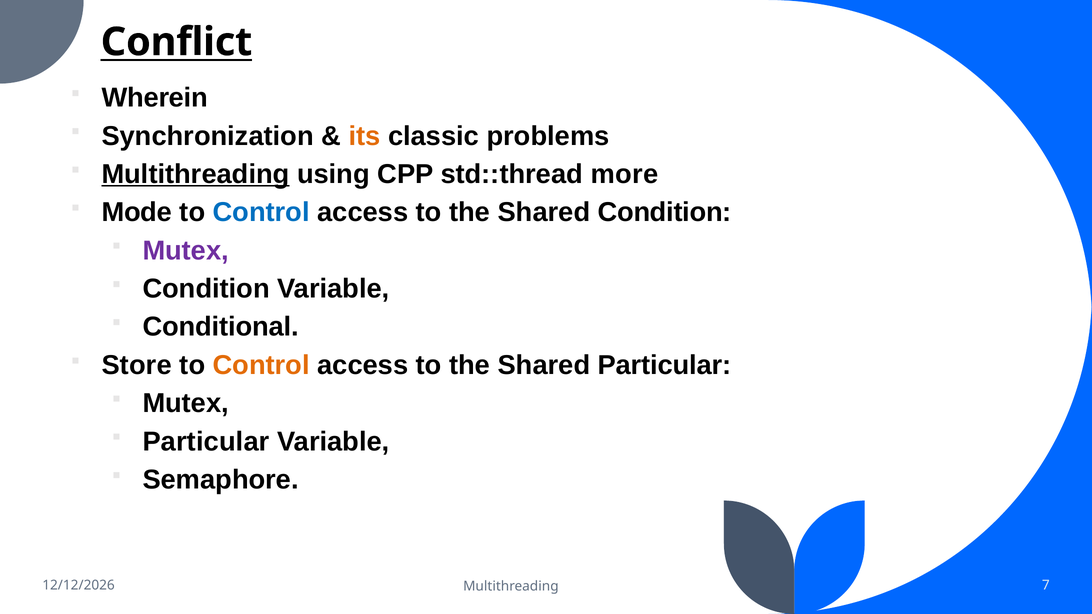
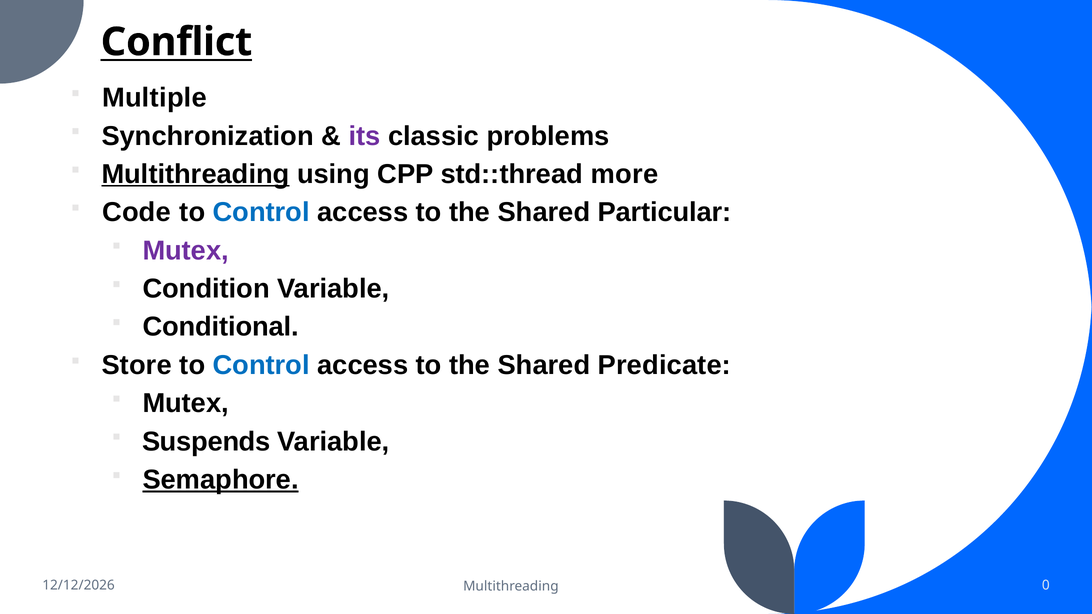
Wherein: Wherein -> Multiple (154, 98)
its colour: orange -> purple (365, 136)
Mode: Mode -> Code (137, 212)
Shared Condition: Condition -> Particular (665, 212)
Control colour: orange -> blue (261, 365)
Shared Particular: Particular -> Predicate (664, 365)
Particular: Particular -> Suspends (206, 442)
Semaphore underline: none -> present (221, 480)
7: 7 -> 0 (1046, 585)
